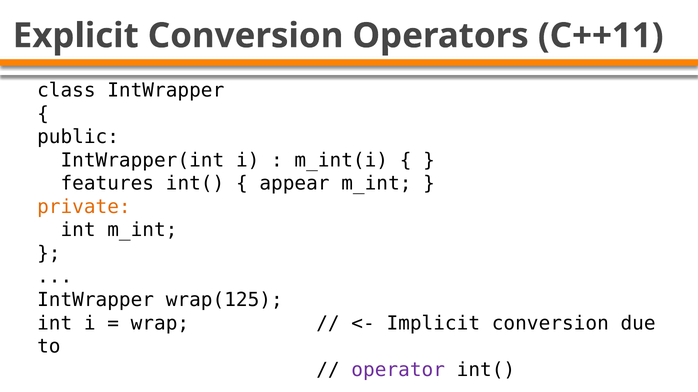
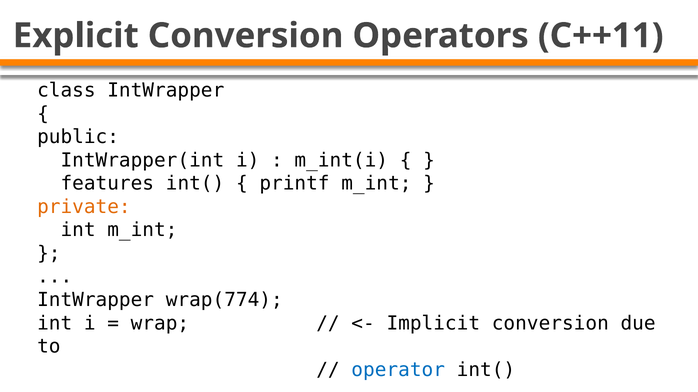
appear: appear -> printf (294, 184)
wrap(125: wrap(125 -> wrap(774 (224, 300)
operator colour: purple -> blue (398, 370)
